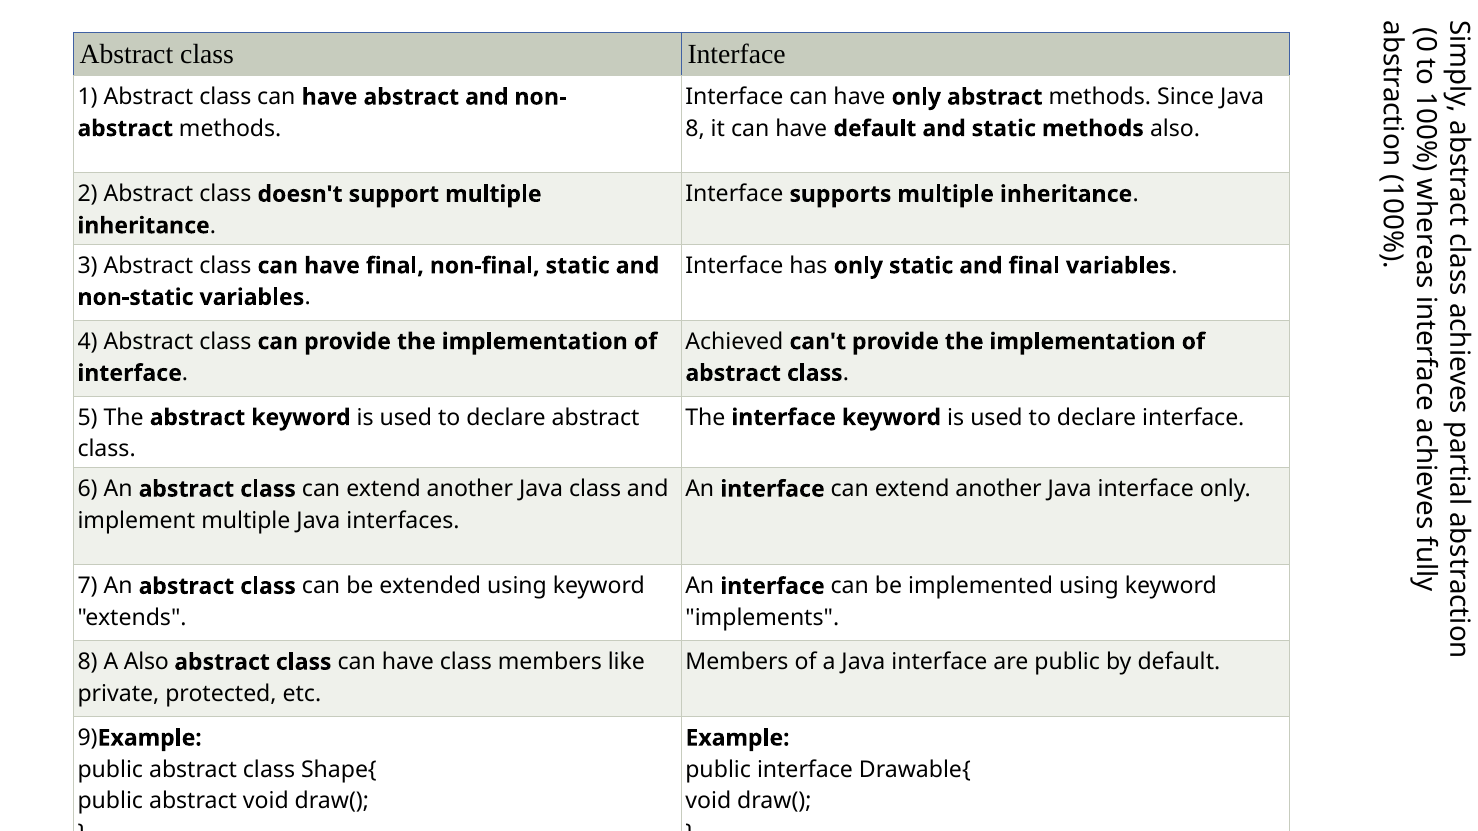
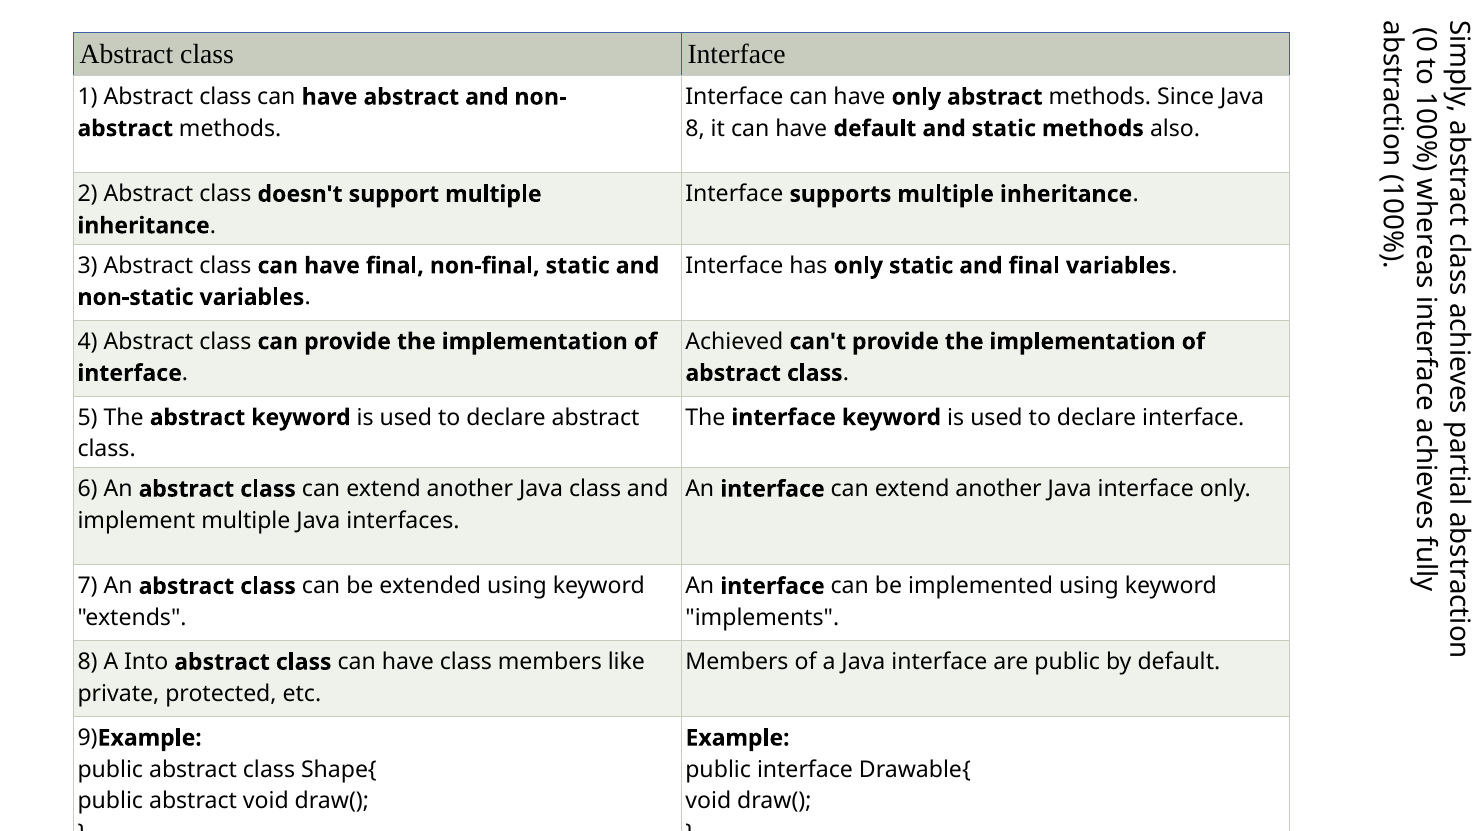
A Also: Also -> Into (146, 662)
